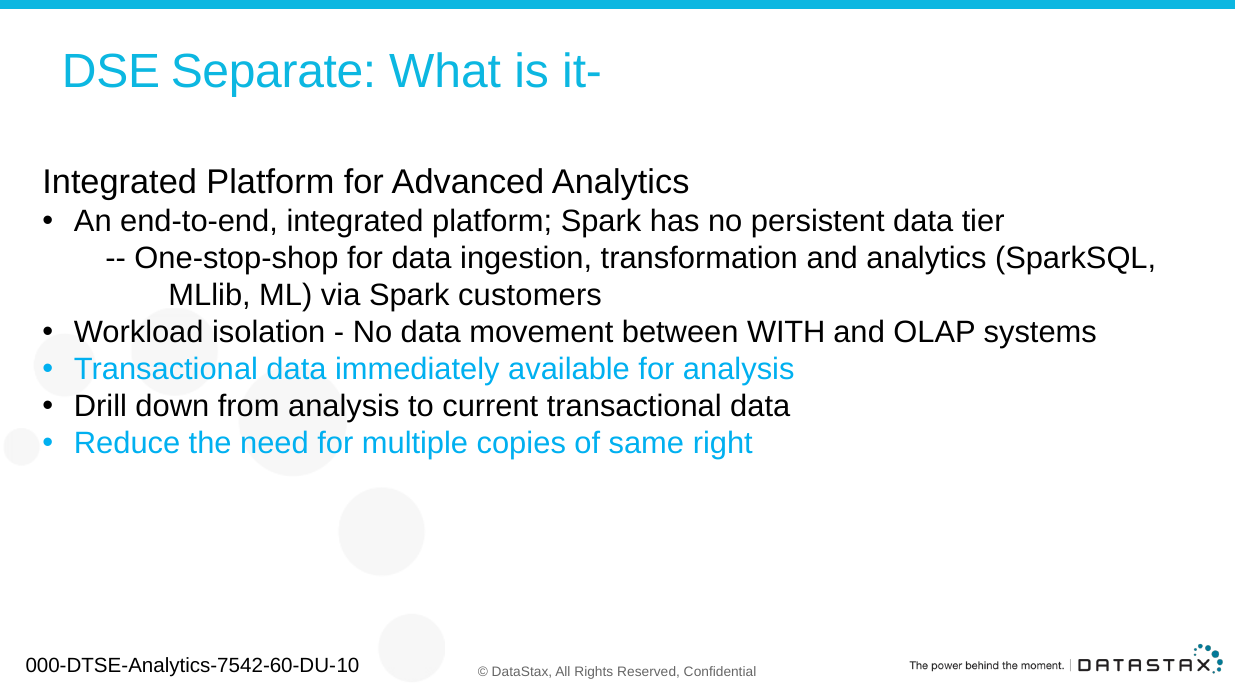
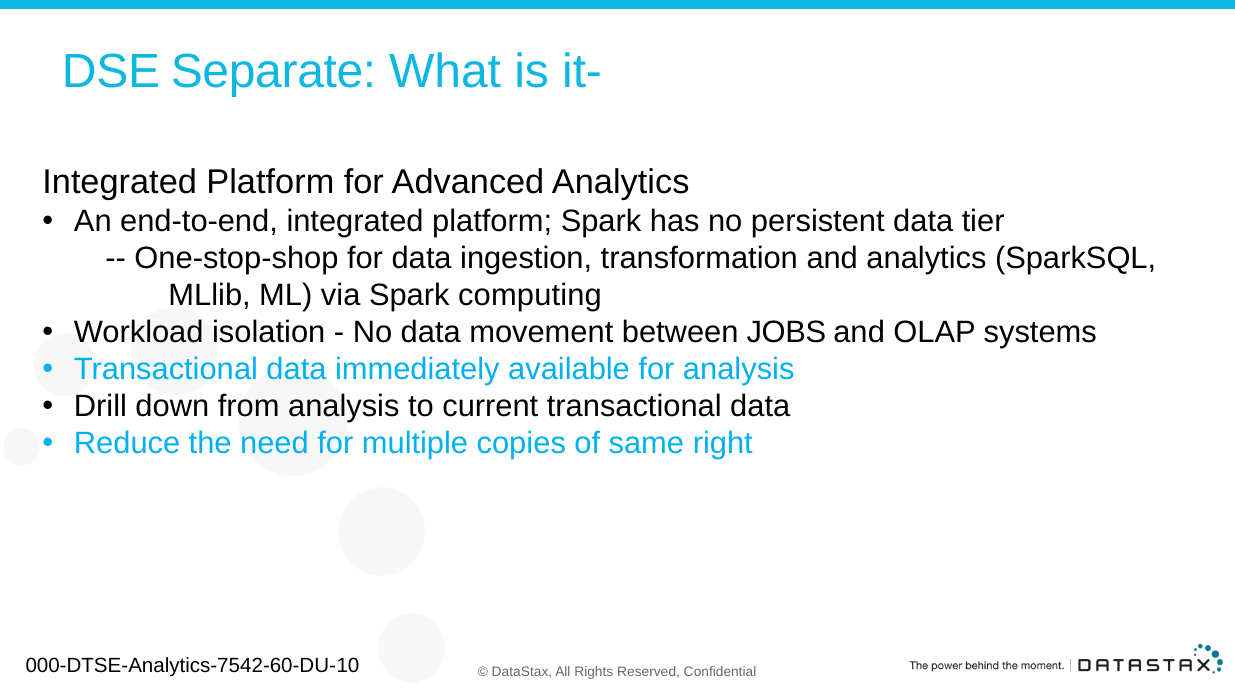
customers: customers -> computing (530, 296)
WITH: WITH -> JOBS (786, 333)
